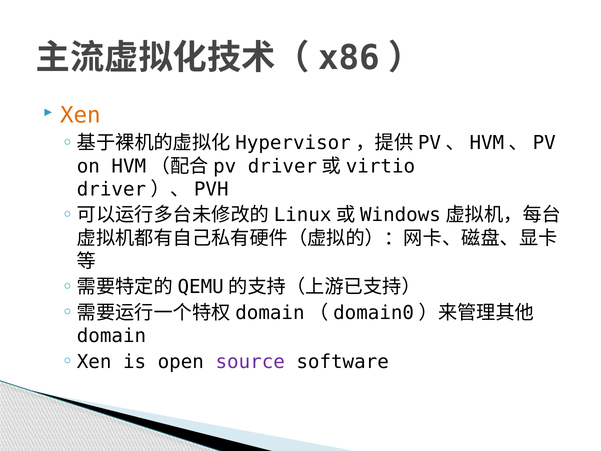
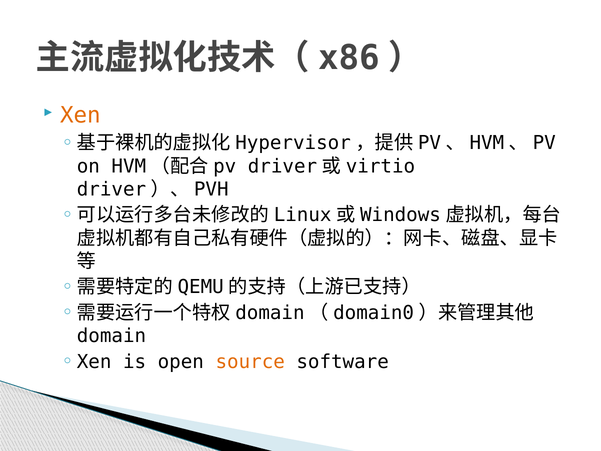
source colour: purple -> orange (250, 362)
